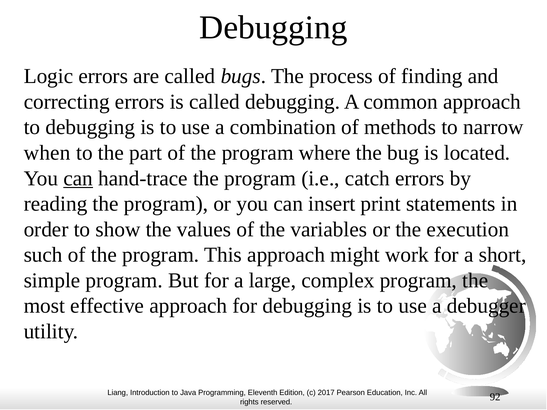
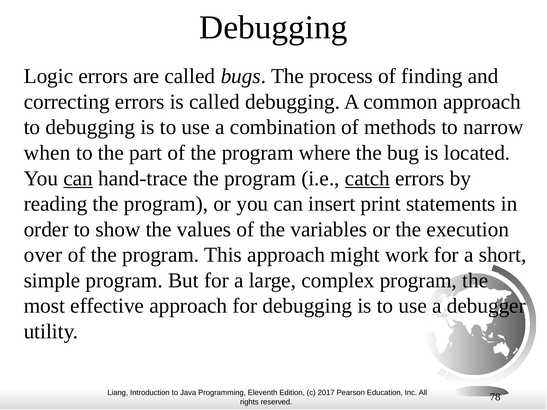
catch underline: none -> present (367, 178)
such: such -> over (43, 255)
92: 92 -> 78 (495, 397)
